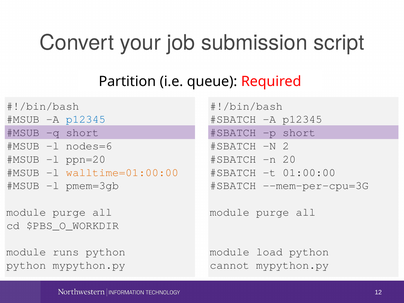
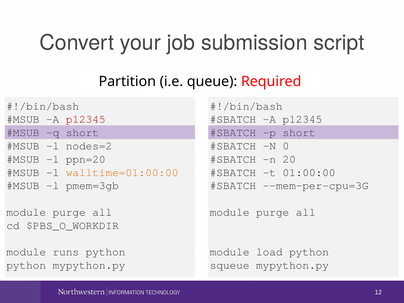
p12345 colour: blue -> red (86, 119)
nodes=6: nodes=6 -> nodes=2 (89, 146)
2: 2 -> 0 (286, 146)
cannot: cannot -> squeue (230, 265)
